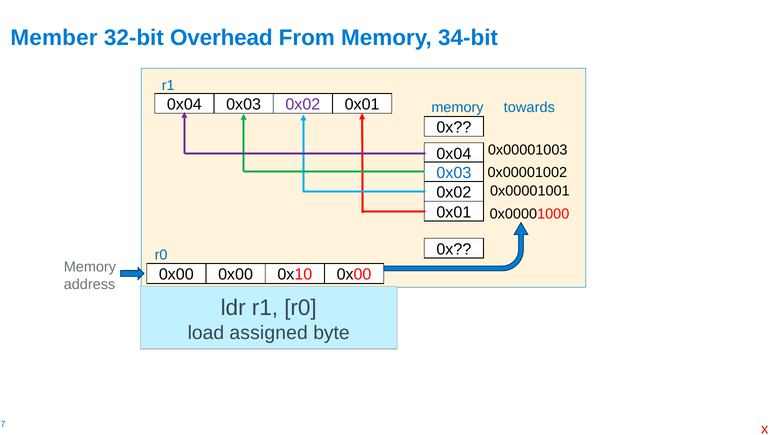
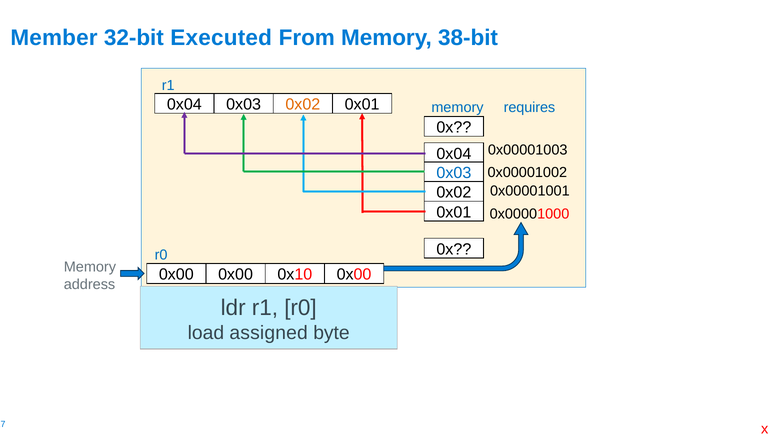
Overhead: Overhead -> Executed (221, 38)
34-bit: 34-bit -> 38-bit (468, 38)
0x02 colour: purple -> orange (303, 104)
towards: towards -> requires (529, 107)
